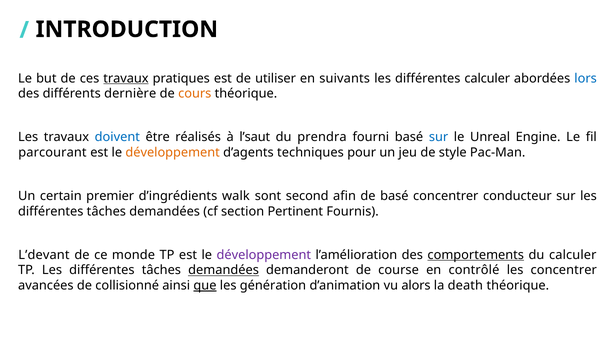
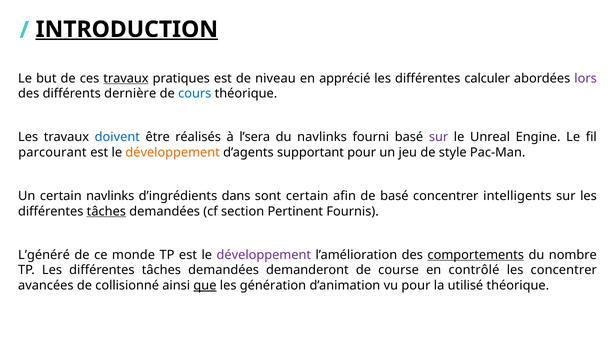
INTRODUCTION underline: none -> present (127, 29)
utiliser: utiliser -> niveau (275, 78)
suivants: suivants -> apprécié (345, 78)
lors colour: blue -> purple (586, 78)
cours colour: orange -> blue (195, 94)
l’saut: l’saut -> l’sera (255, 137)
du prendra: prendra -> navlinks (322, 137)
sur colour: blue -> purple (439, 137)
techniques: techniques -> supportant (311, 153)
certain premier: premier -> navlinks (110, 196)
walk: walk -> dans (236, 196)
sont second: second -> certain (307, 196)
conducteur: conducteur -> intelligents (517, 196)
tâches underline: none -> present (106, 212)
L’devant: L’devant -> L’généré (44, 255)
du calculer: calculer -> nombre (573, 255)
demandées underline: present -> none (224, 271)
vu alors: alors -> pour (416, 286)
death: death -> utilisé (465, 286)
